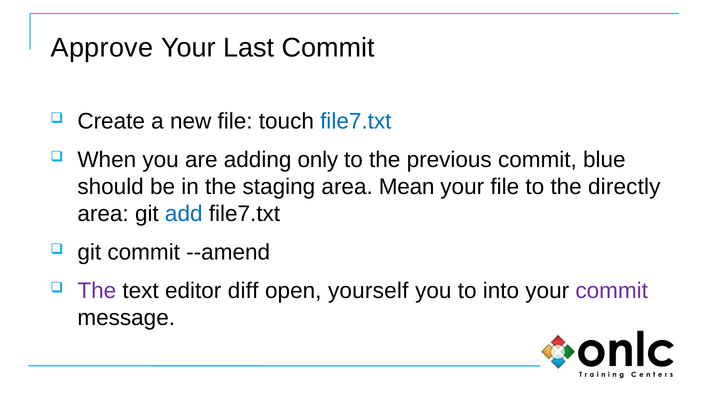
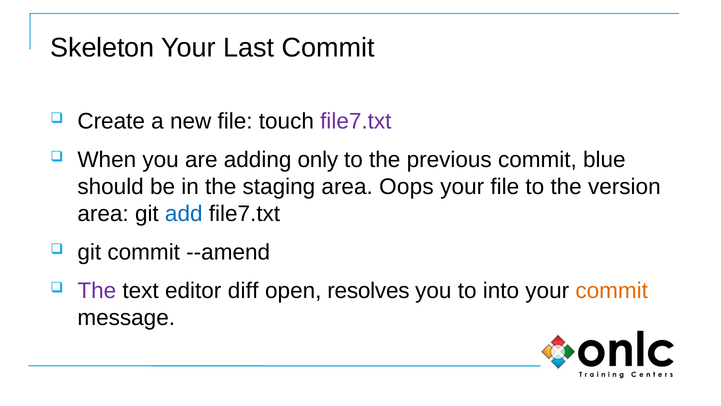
Approve: Approve -> Skeleton (102, 48)
file7.txt colour: blue -> purple (356, 121)
Mean: Mean -> Oops (406, 187)
directly: directly -> version (624, 187)
yourself: yourself -> resolves (368, 290)
commit colour: purple -> orange (612, 290)
